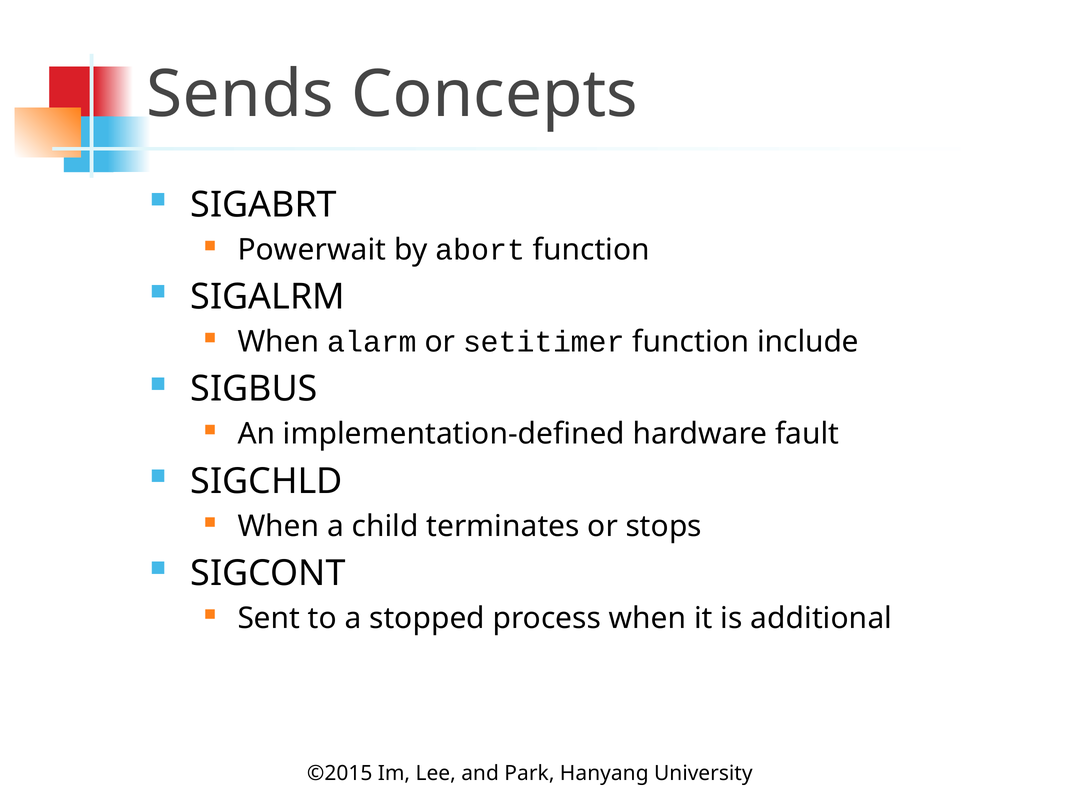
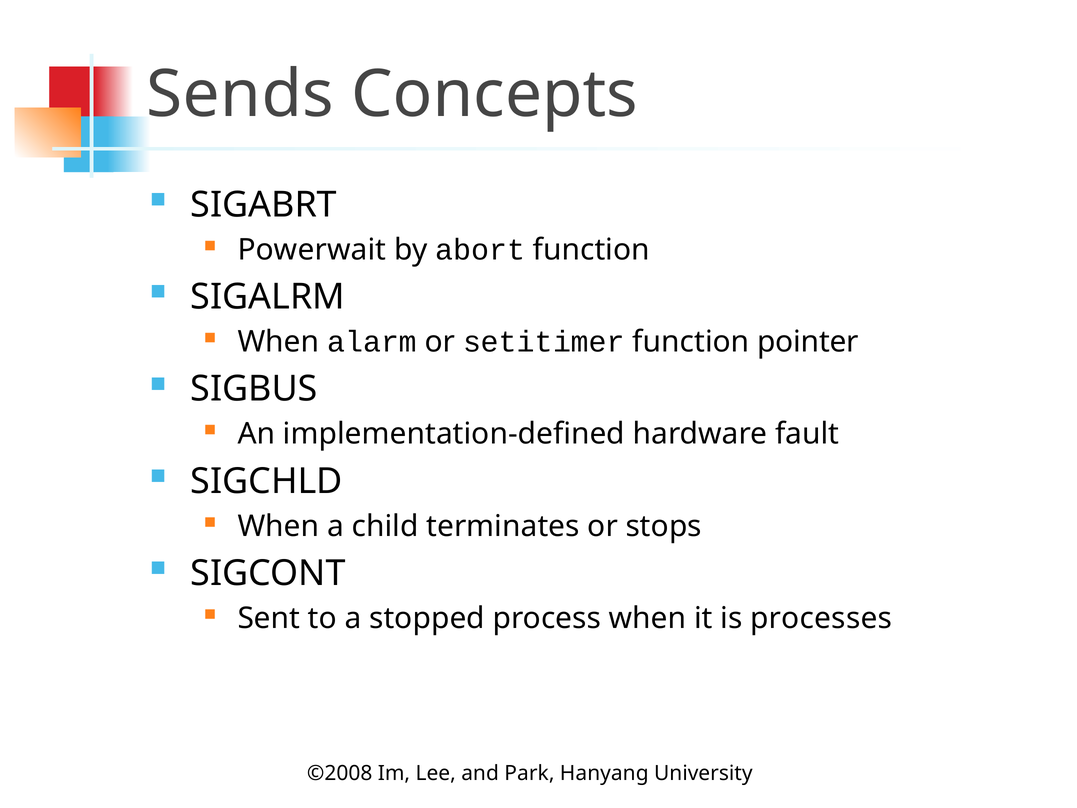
include: include -> pointer (808, 342)
additional: additional -> processes (821, 618)
©2015: ©2015 -> ©2008 (340, 773)
